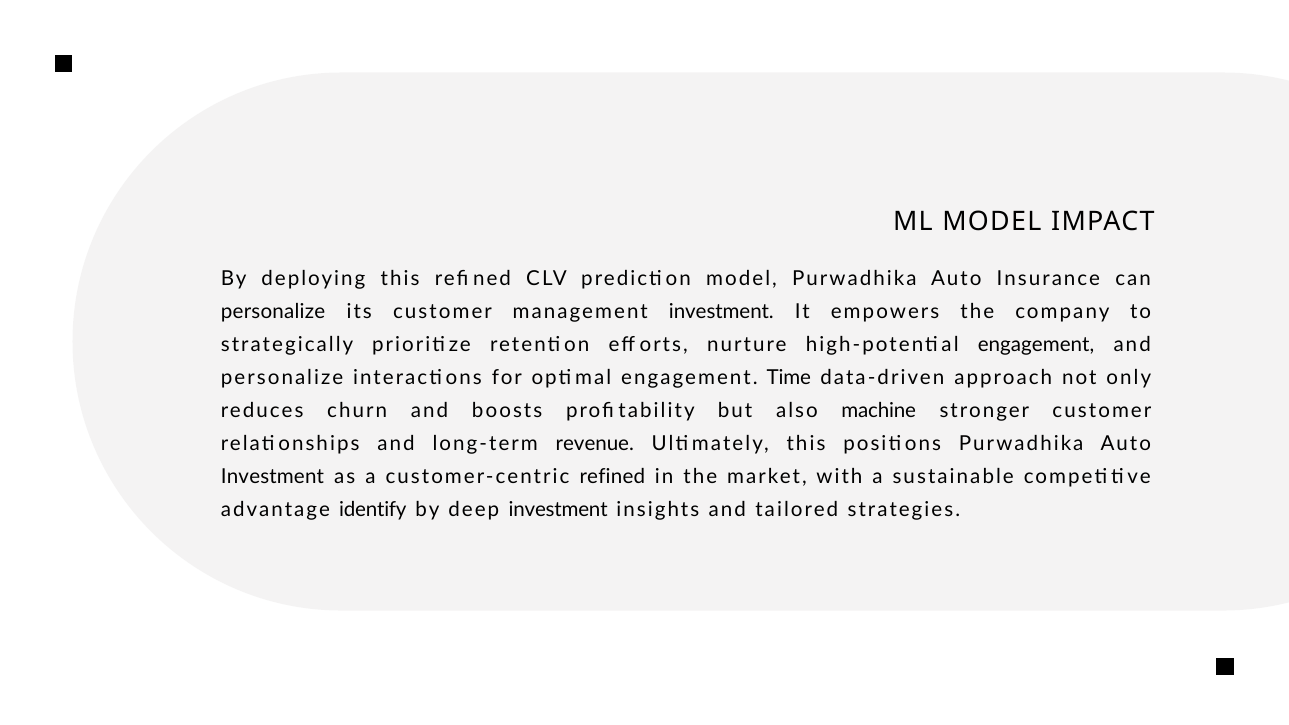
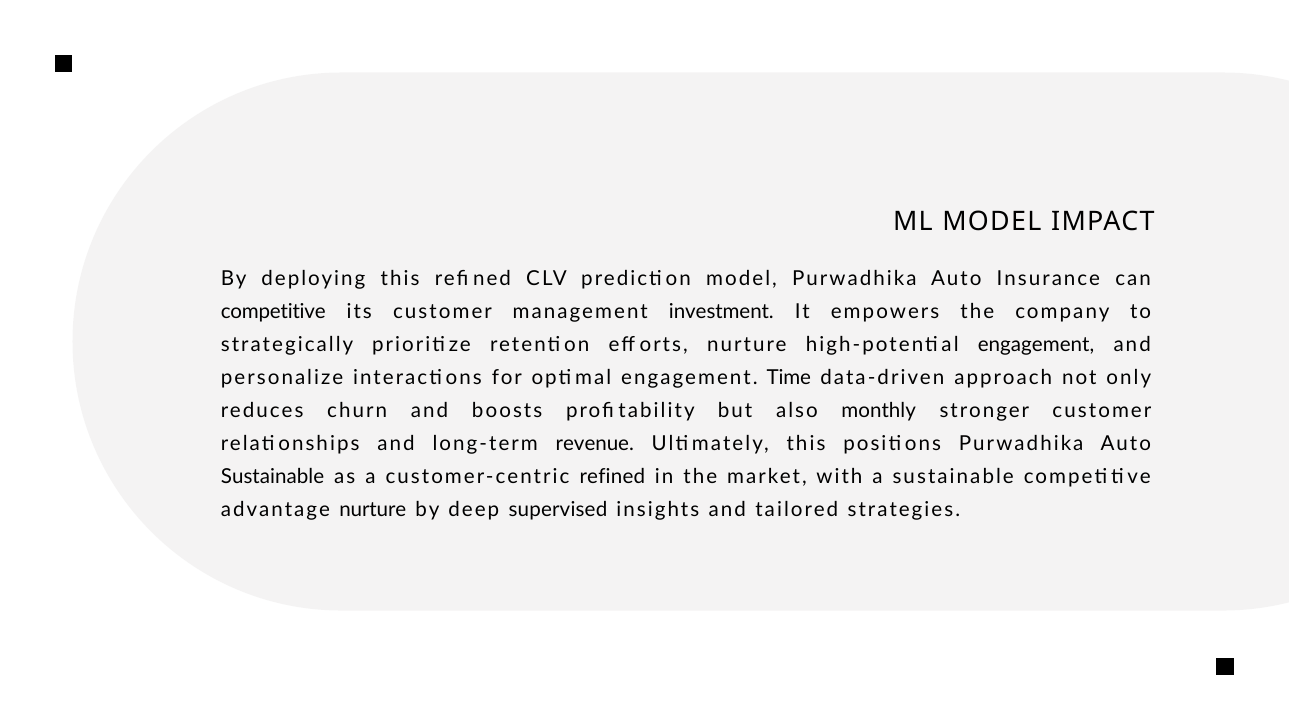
personalize: personalize -> competitive (273, 312)
machine: machine -> monthly (879, 410)
Investment: Investment -> Sustainable (273, 476)
advantage identify: identify -> nurture (373, 509)
deep investment: investment -> supervised (558, 509)
